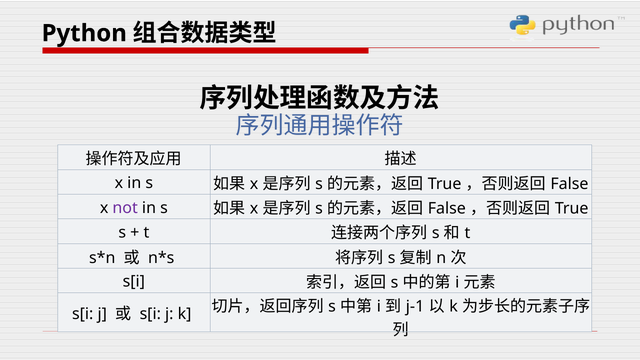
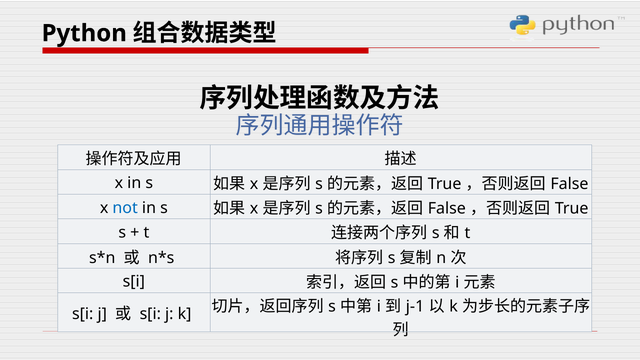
not colour: purple -> blue (125, 208)
